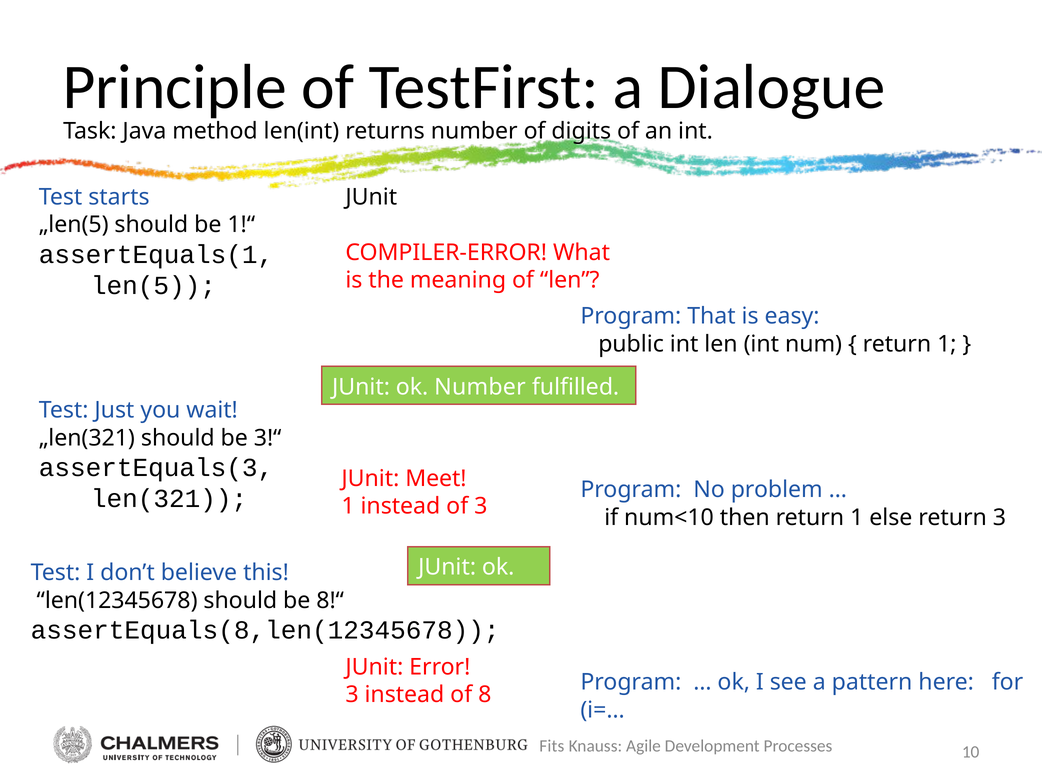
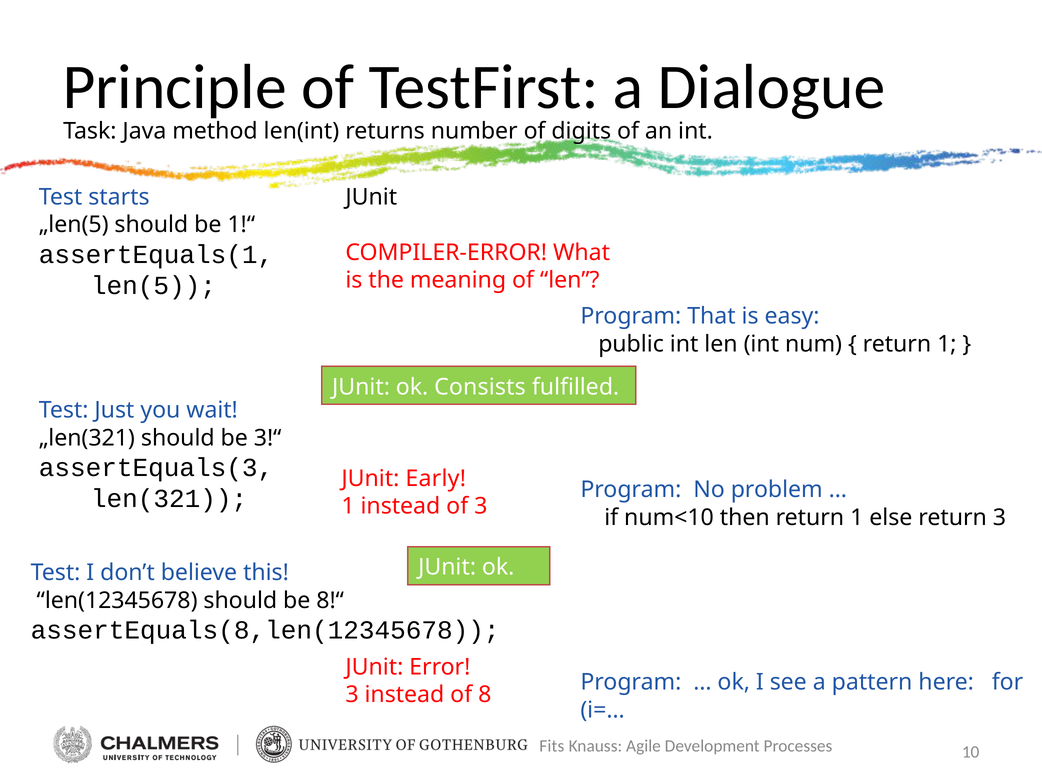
ok Number: Number -> Consists (480, 387)
Meet: Meet -> Early (436, 479)
